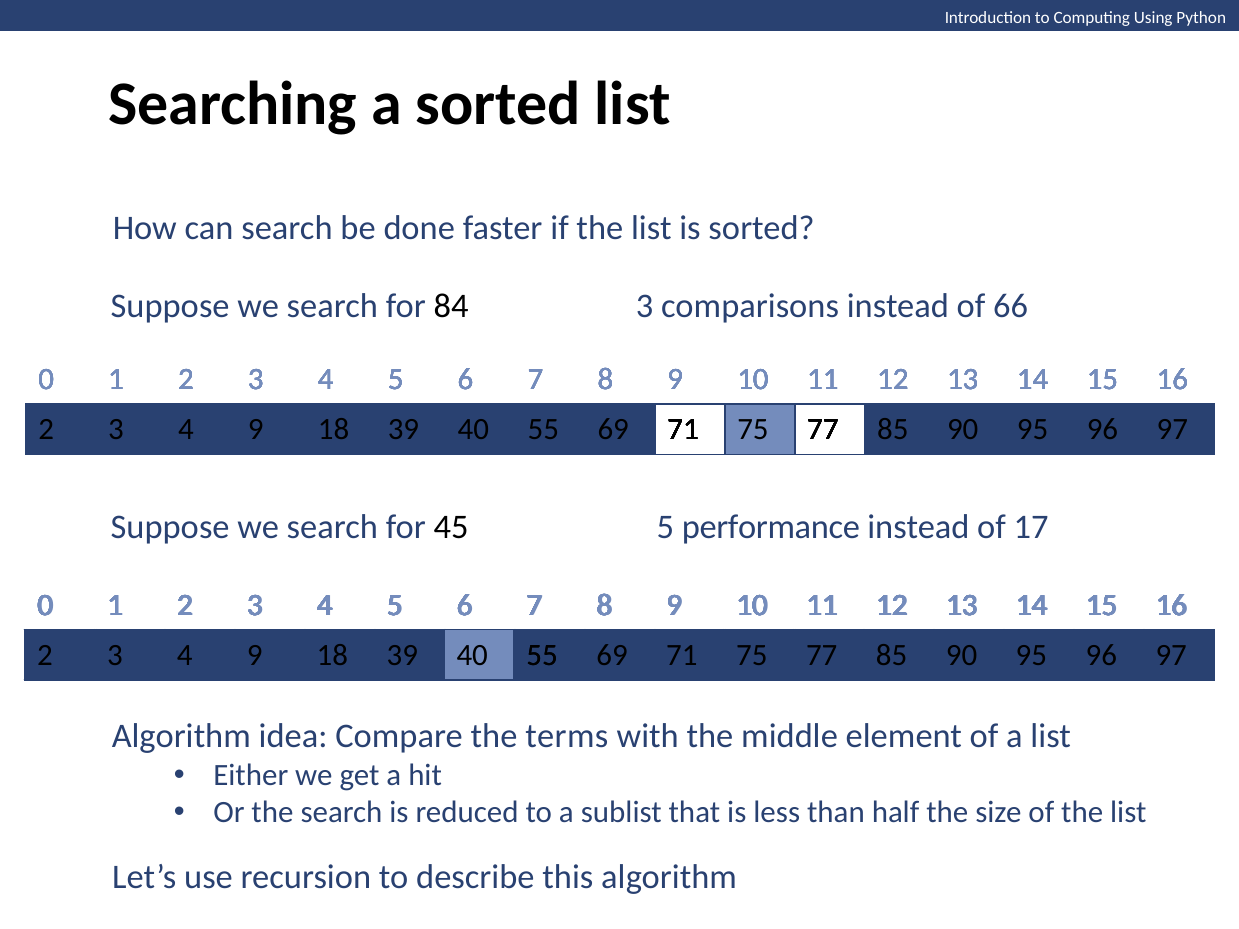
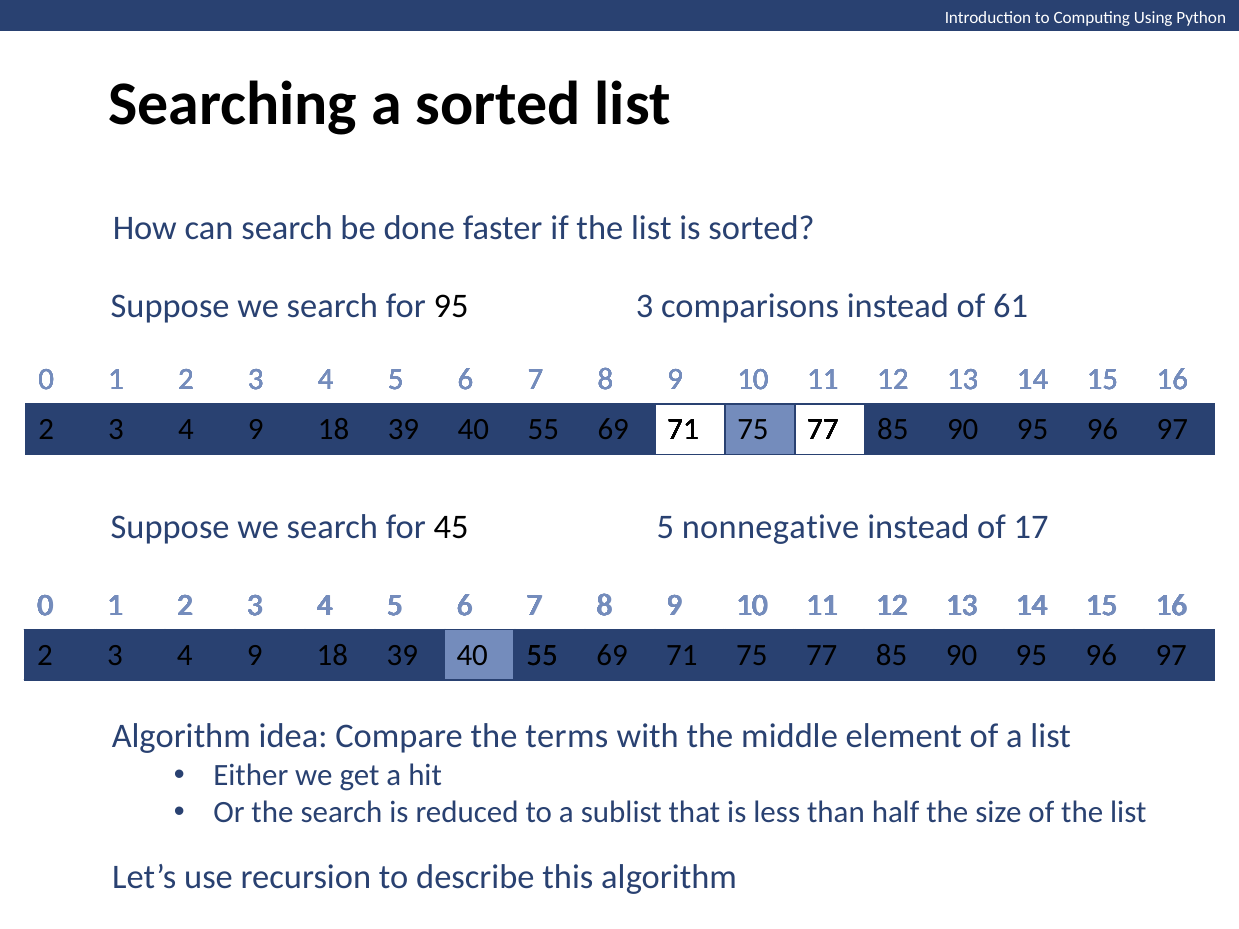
for 84: 84 -> 95 (451, 307)
66: 66 -> 61 (1011, 307)
performance: performance -> nonnegative (771, 528)
